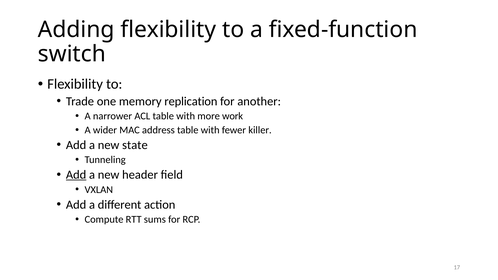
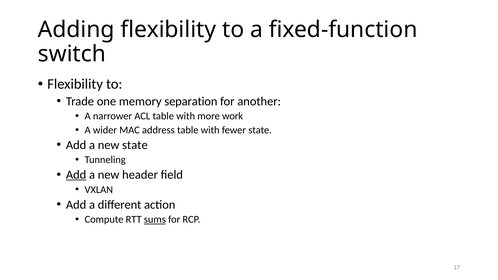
replication: replication -> separation (191, 101)
fewer killer: killer -> state (260, 130)
sums underline: none -> present (155, 220)
